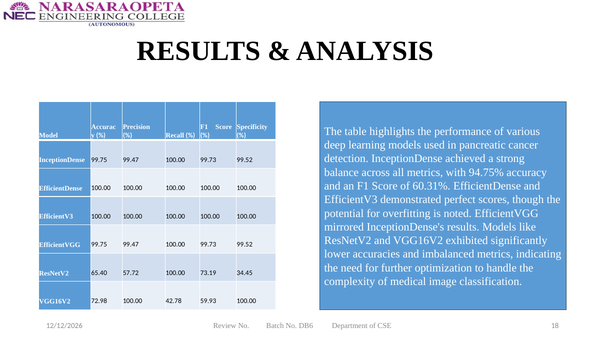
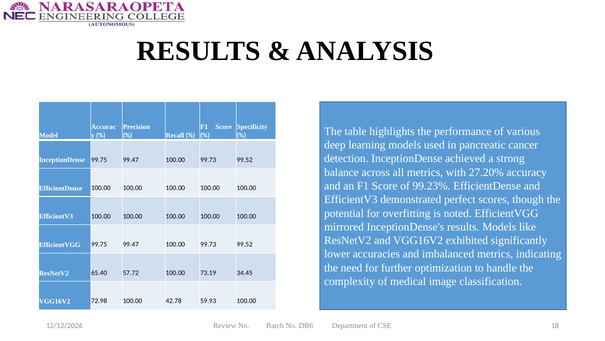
94.75%: 94.75% -> 27.20% (486, 172)
60.31%: 60.31% -> 99.23% (432, 186)
